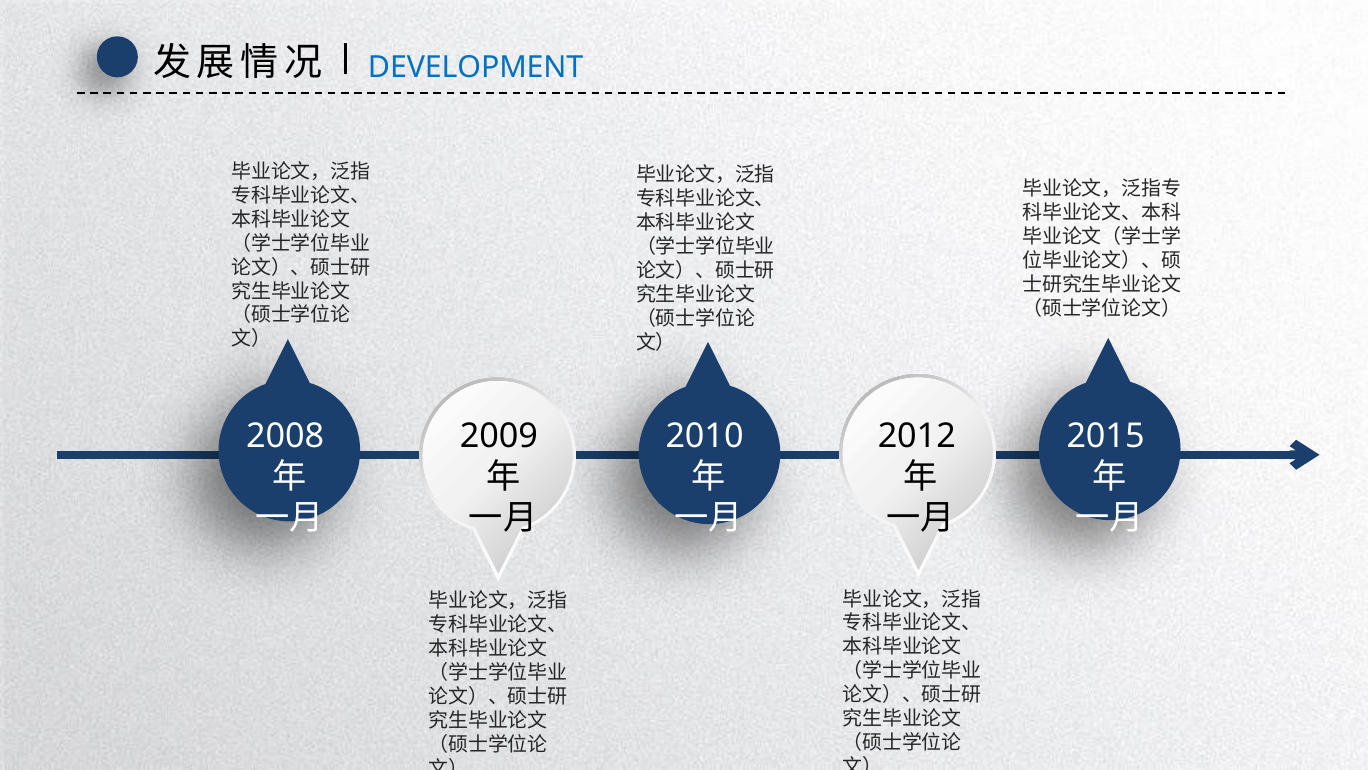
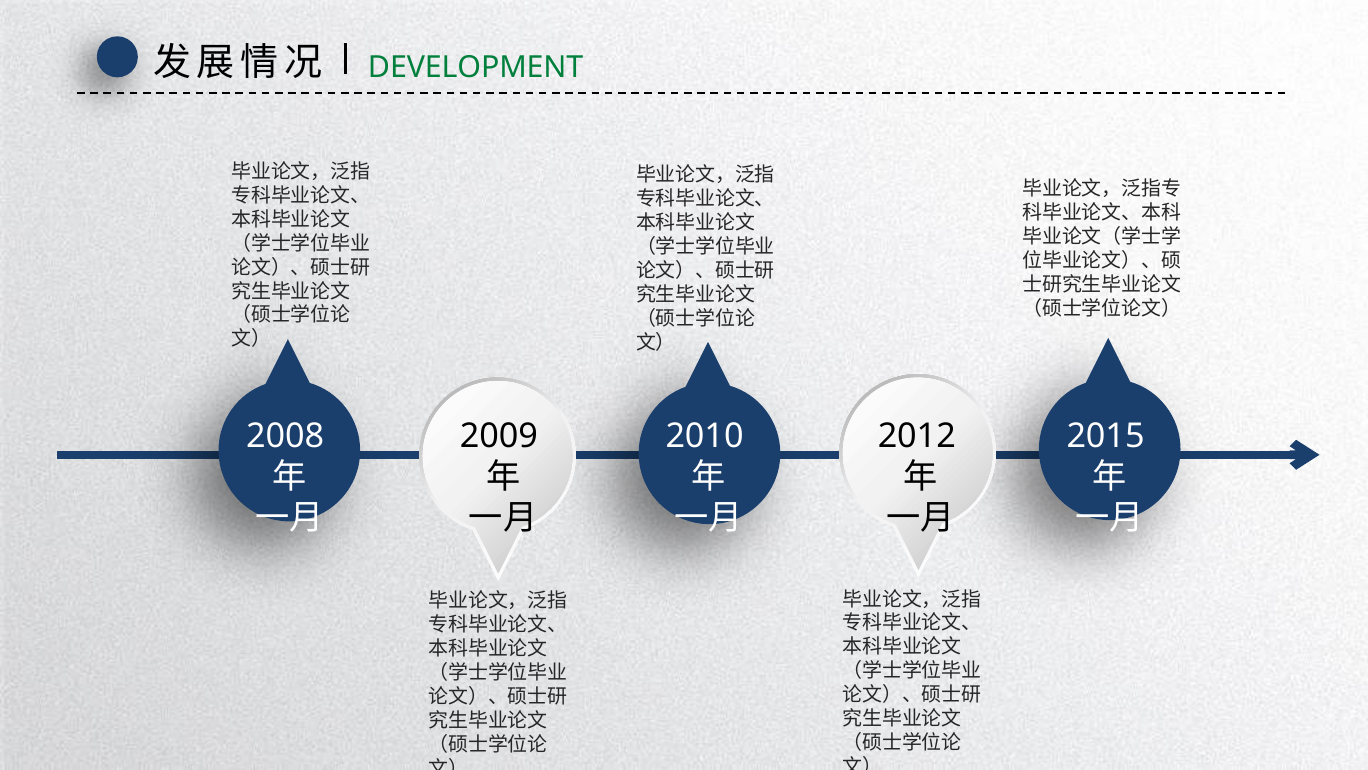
DEVELOPMENT colour: blue -> green (476, 67)
